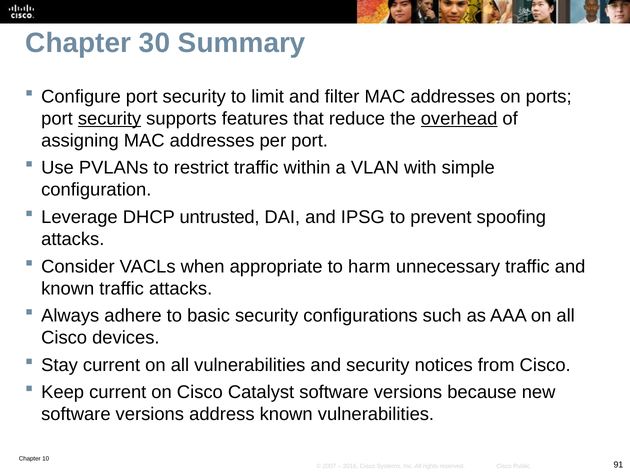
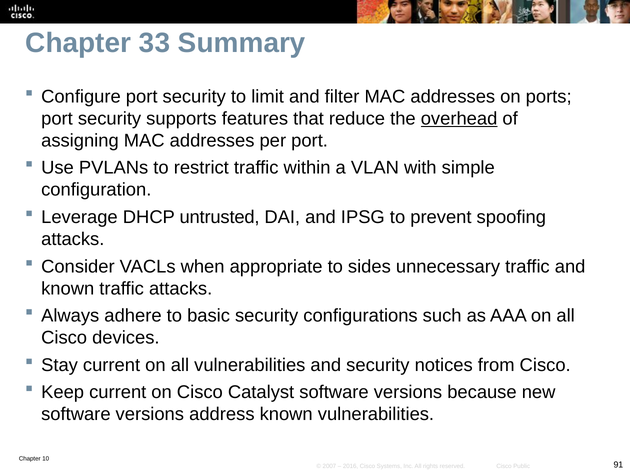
30: 30 -> 33 (154, 43)
security underline: present -> none (110, 119)
harm: harm -> sides (369, 267)
